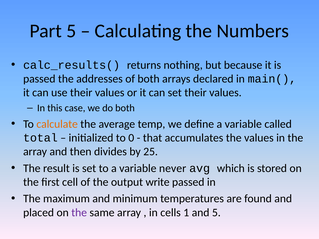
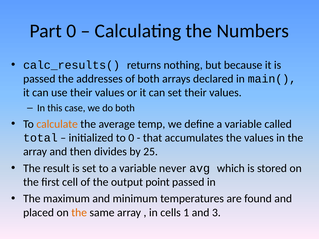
Part 5: 5 -> 0 (71, 31)
write: write -> point (158, 182)
the colour: purple -> orange (79, 213)
and 5: 5 -> 3 (216, 213)
